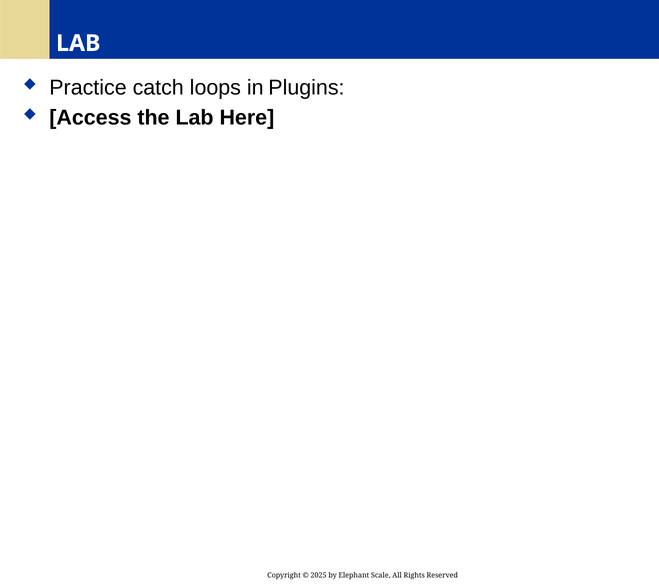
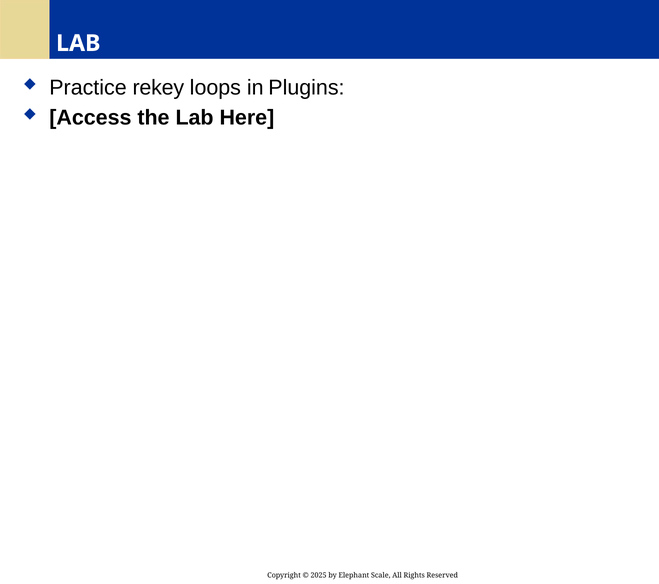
catch: catch -> rekey (158, 88)
